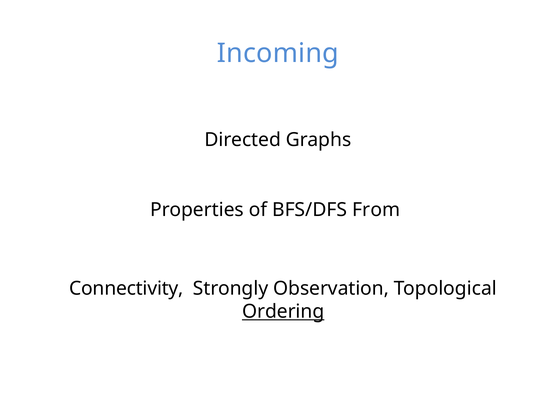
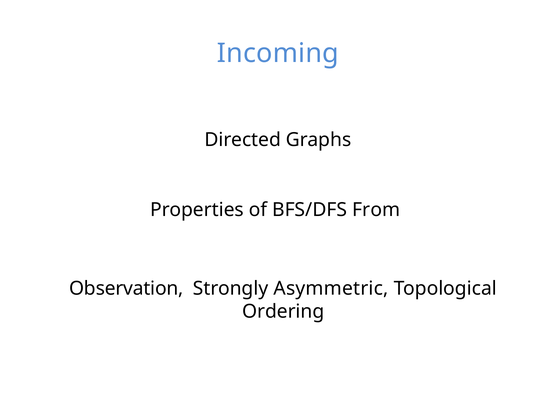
Connectivity: Connectivity -> Observation (126, 288)
Observation: Observation -> Asymmetric (331, 288)
Ordering underline: present -> none (283, 311)
